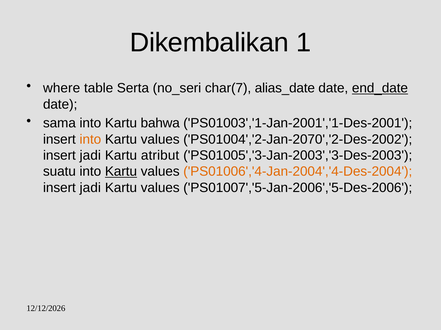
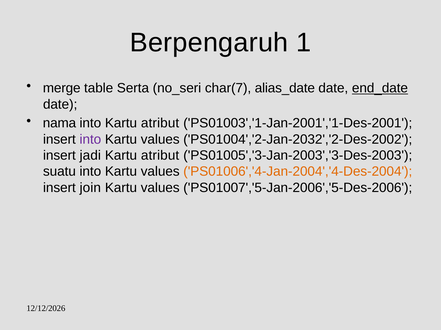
Dikembalikan: Dikembalikan -> Berpengaruh (209, 43)
where: where -> merge (62, 88)
sama: sama -> nama (59, 123)
into Kartu bahwa: bahwa -> atribut (160, 123)
into colour: orange -> purple (90, 140)
PS01004','2-Jan-2070','2-Des-2002: PS01004','2-Jan-2070','2-Des-2002 -> PS01004','2-Jan-2032','2-Des-2002 (298, 140)
Kartu underline: present -> none (121, 172)
jadi: jadi -> join (90, 188)
